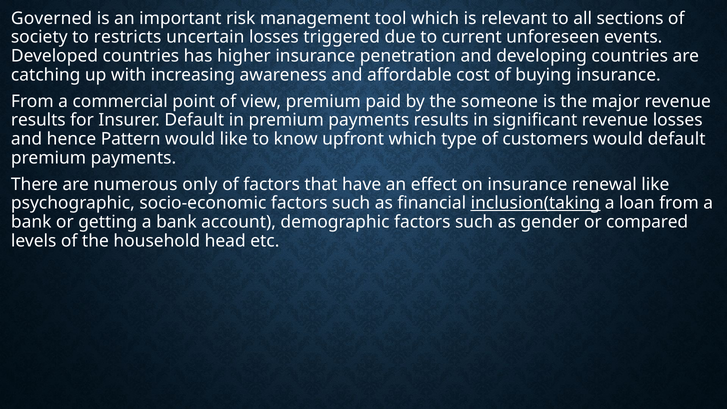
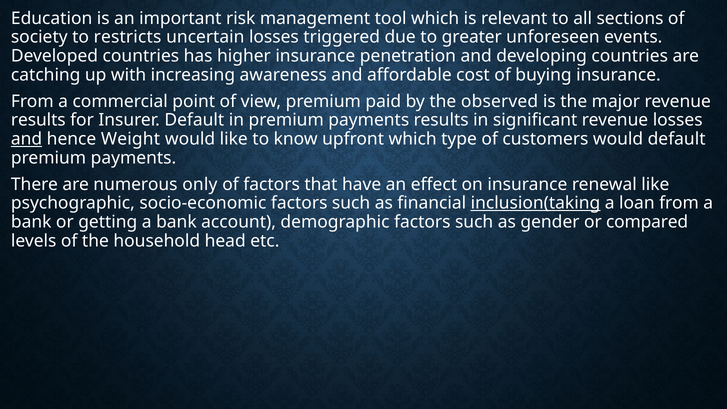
Governed: Governed -> Education (52, 18)
current: current -> greater (472, 37)
someone: someone -> observed (500, 101)
and underline: none -> present (27, 139)
Pattern: Pattern -> Weight (131, 139)
